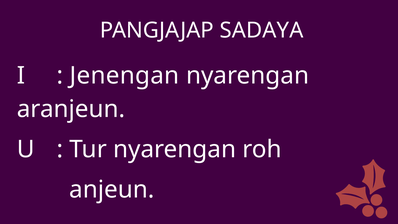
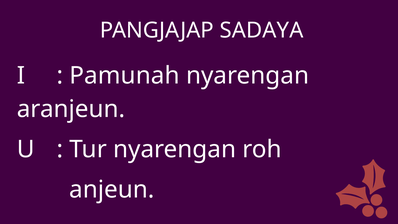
Jenengan: Jenengan -> Pamunah (125, 76)
